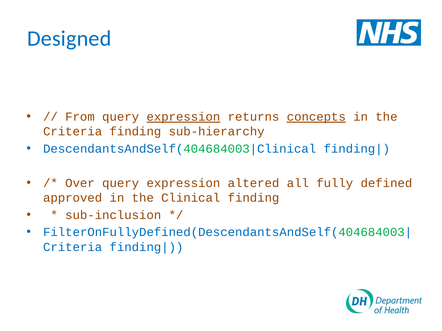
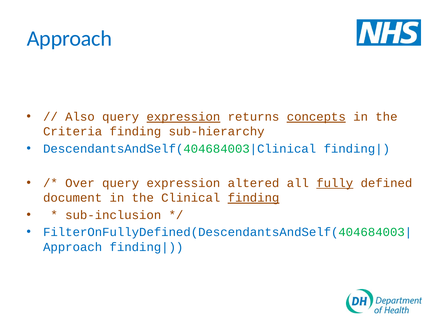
Designed: Designed -> Approach (69, 39)
From: From -> Also (80, 117)
fully underline: none -> present (335, 183)
approved: approved -> document (73, 198)
finding underline: none -> present (254, 198)
Criteria: Criteria -> Approach (73, 247)
